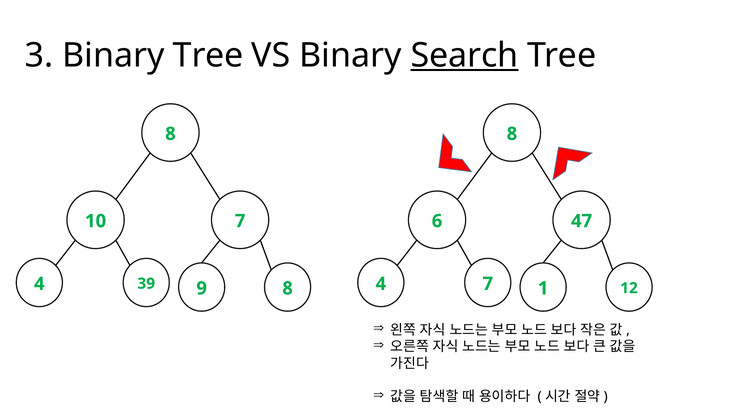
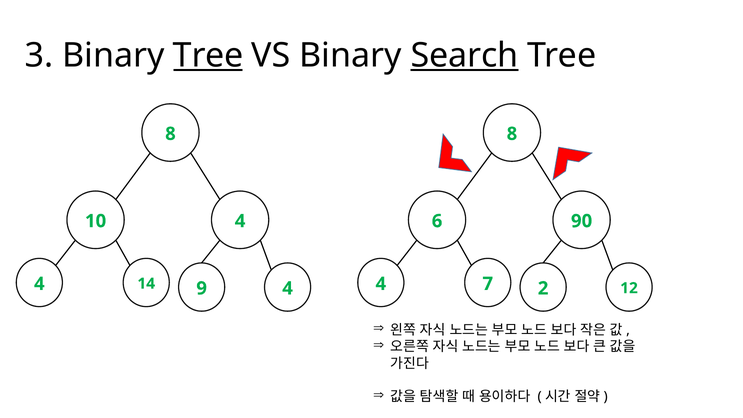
Tree underline: none -> present (208, 56)
10 7: 7 -> 4 (240, 221)
47: 47 -> 90 (582, 221)
39: 39 -> 14 (146, 284)
9 8: 8 -> 4 (288, 288)
1: 1 -> 2 (543, 288)
